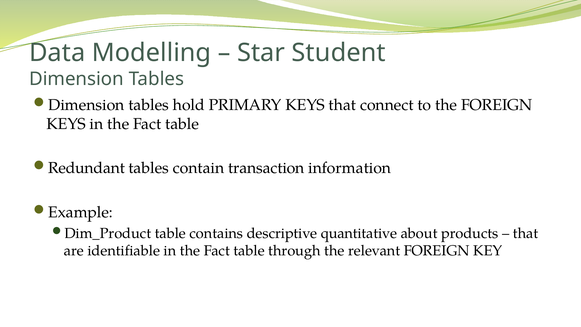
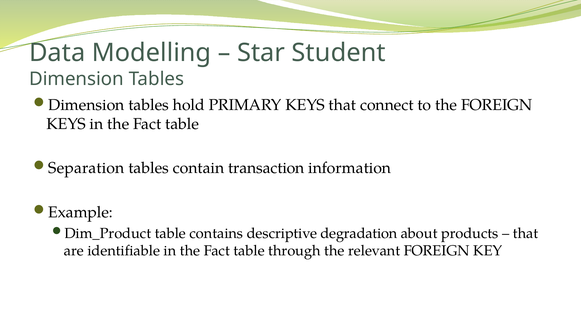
Redundant: Redundant -> Separation (86, 168)
quantitative: quantitative -> degradation (359, 233)
